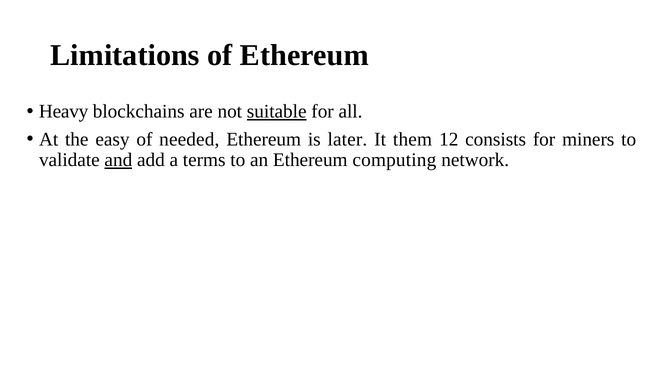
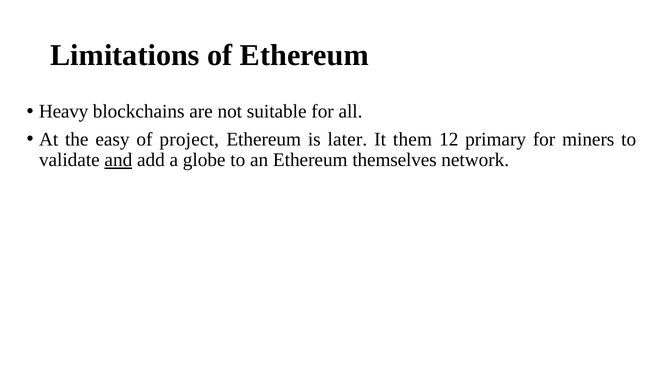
suitable underline: present -> none (277, 112)
needed: needed -> project (189, 139)
consists: consists -> primary (496, 139)
terms: terms -> globe (204, 160)
computing: computing -> themselves (395, 160)
